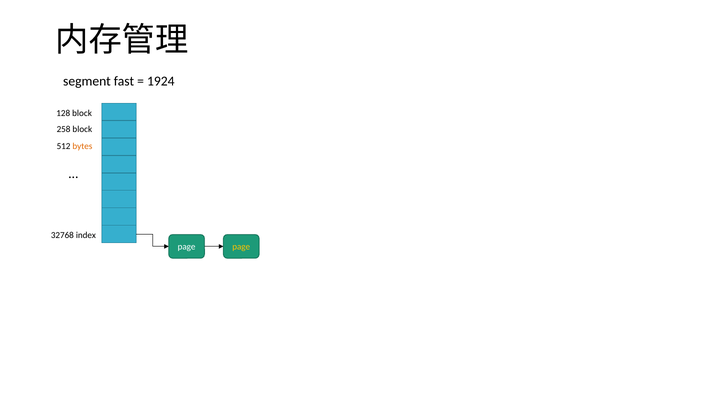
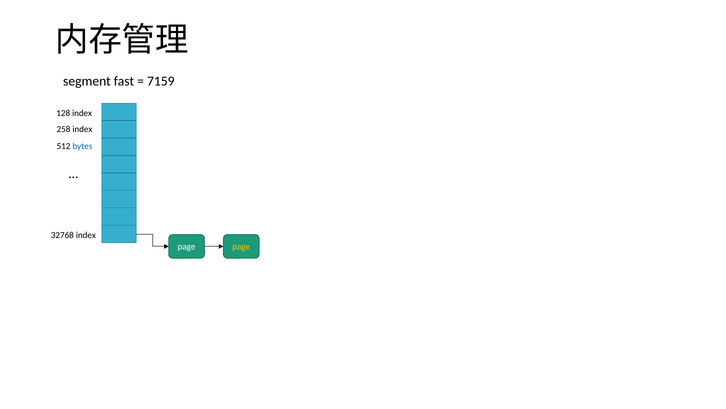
1924: 1924 -> 7159 (161, 81)
128 block: block -> index (82, 113)
258 block: block -> index (82, 129)
bytes colour: orange -> blue (82, 146)
